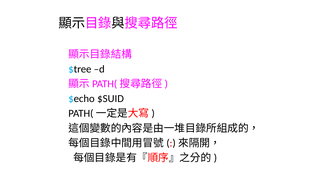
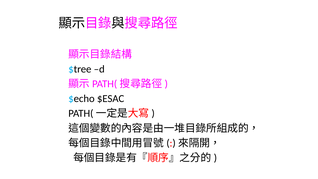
$SUID: $SUID -> $ESAC (111, 99)
